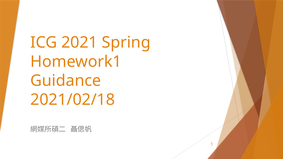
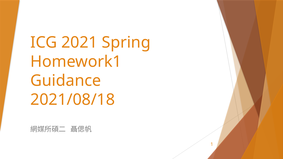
2021/02/18: 2021/02/18 -> 2021/08/18 (73, 100)
